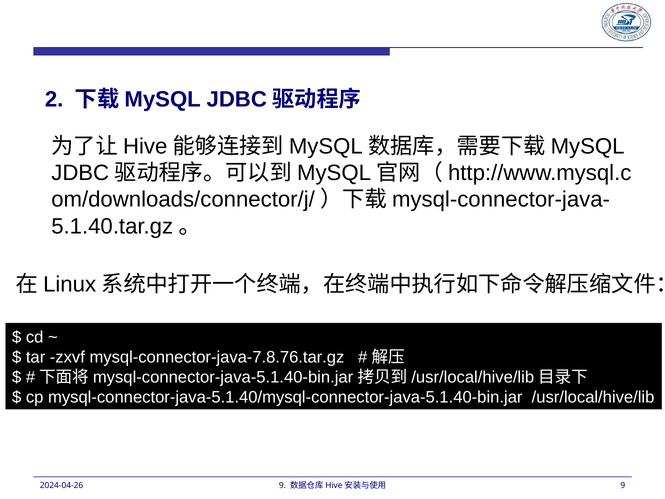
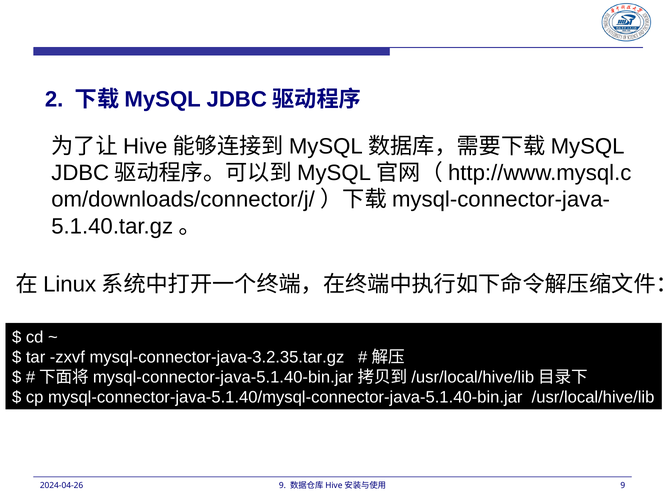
mysql-connector-java-7.8.76.tar.gz: mysql-connector-java-7.8.76.tar.gz -> mysql-connector-java-3.2.35.tar.gz (217, 357)
